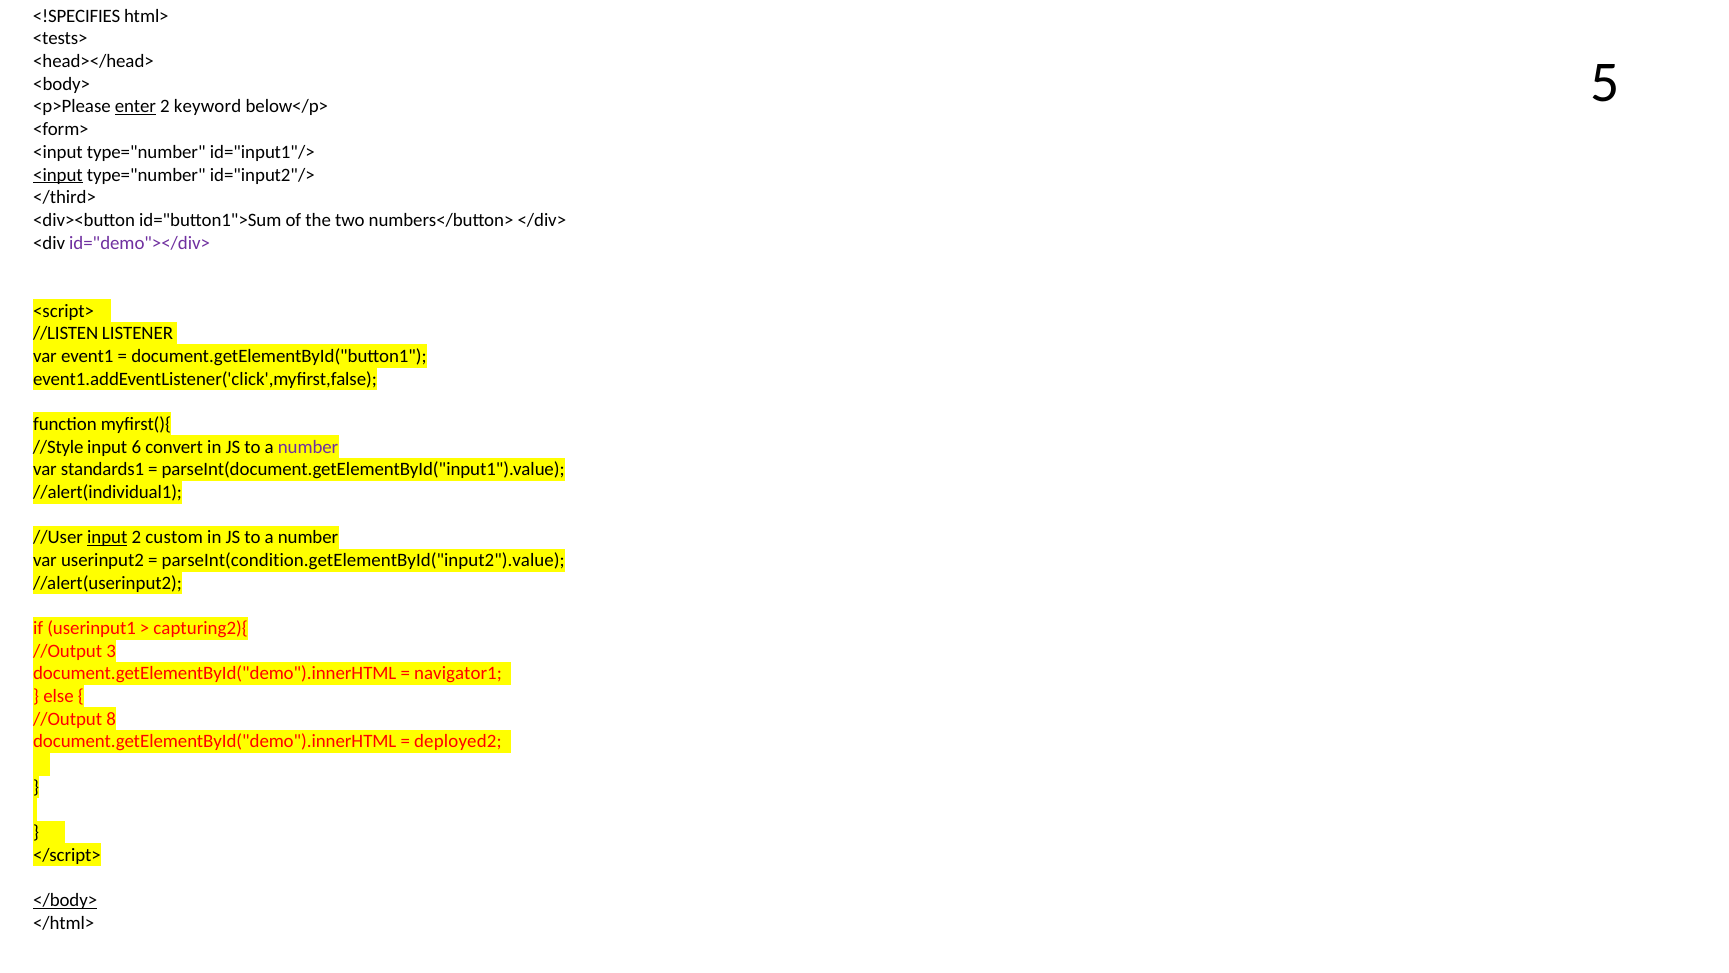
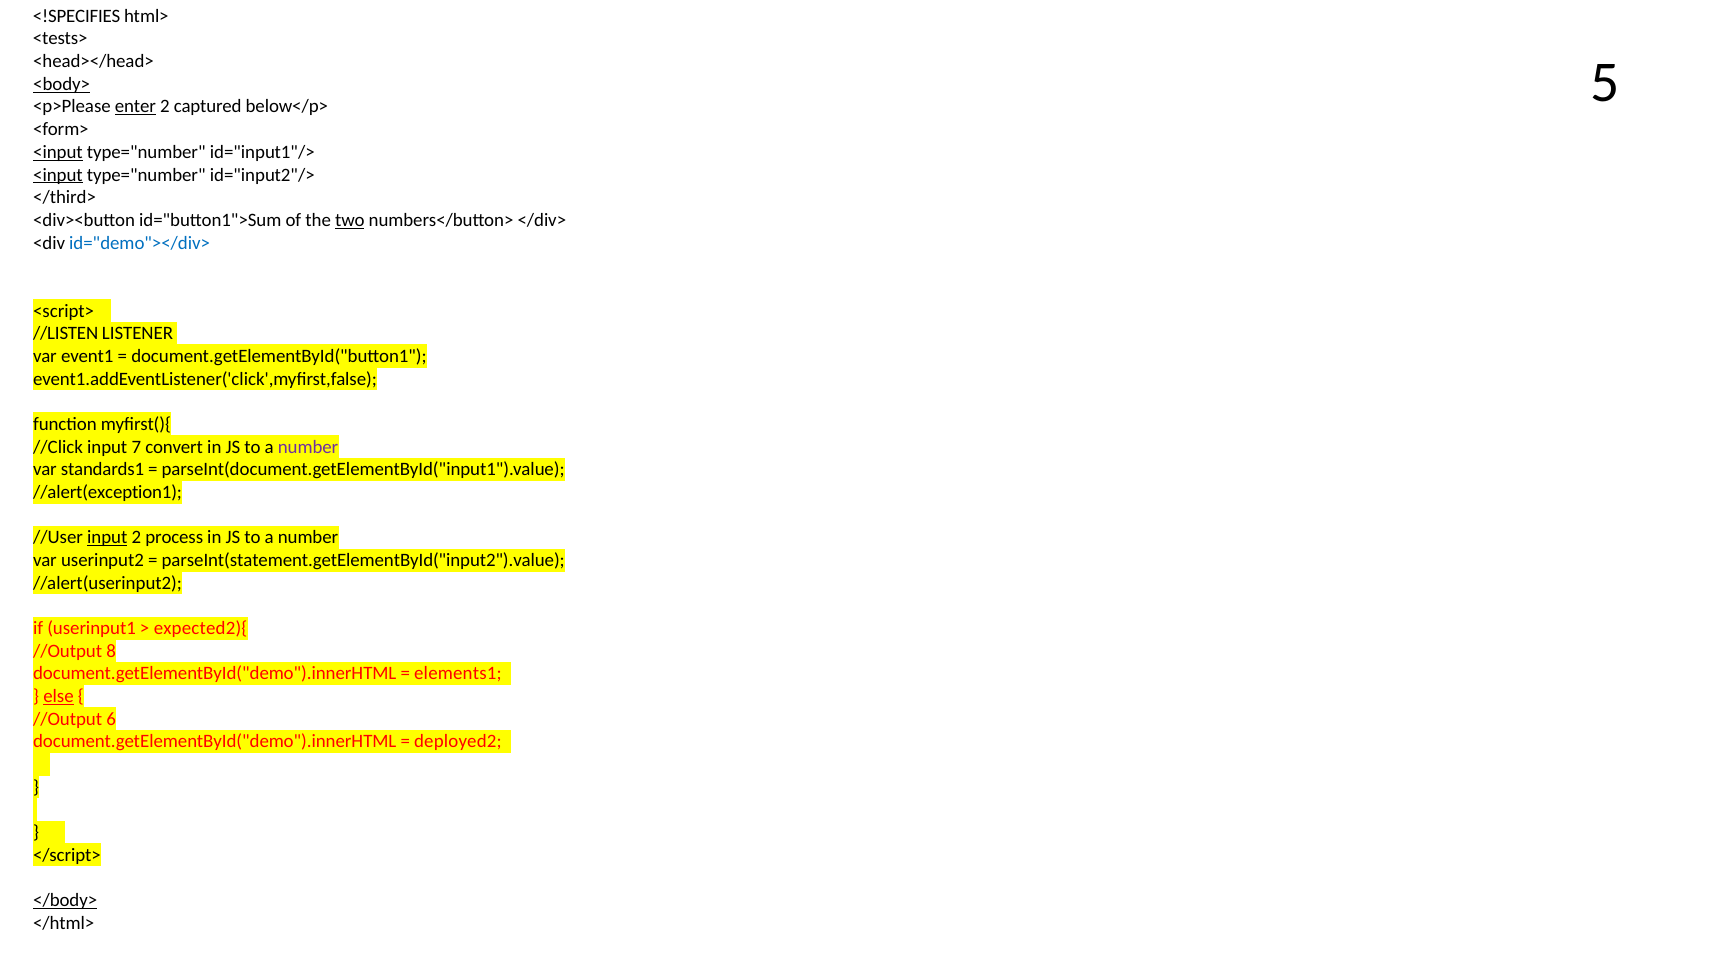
<body> underline: none -> present (62, 84)
keyword: keyword -> captured (208, 107)
<input underline: none -> present (58, 152)
two underline: none -> present (350, 220)
id="demo"></div> colour: purple -> blue (140, 243)
//Style: //Style -> //Click (58, 447)
6: 6 -> 7 (136, 447)
//alert(individual1: //alert(individual1 -> //alert(exception1 (108, 492)
custom: custom -> process (174, 537)
parseInt(condition.getElementById("input2").value: parseInt(condition.getElementById("input2").value -> parseInt(statement.getElementById("input2").value (363, 560)
capturing2){: capturing2){ -> expected2){ (201, 628)
3: 3 -> 8 (111, 651)
navigator1: navigator1 -> elements1 (458, 673)
else underline: none -> present (58, 696)
8: 8 -> 6 (111, 719)
